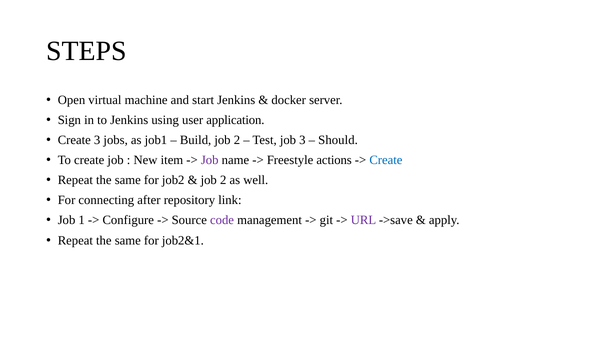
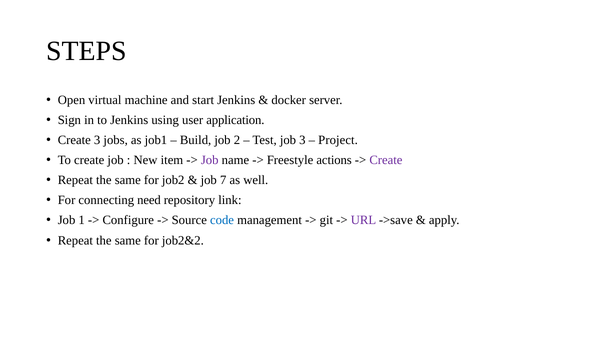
Should: Should -> Project (338, 140)
Create colour: blue -> purple (386, 160)
2: 2 -> 7 (223, 180)
after: after -> need (149, 200)
code colour: purple -> blue (222, 220)
job2&1: job2&1 -> job2&2 (183, 240)
